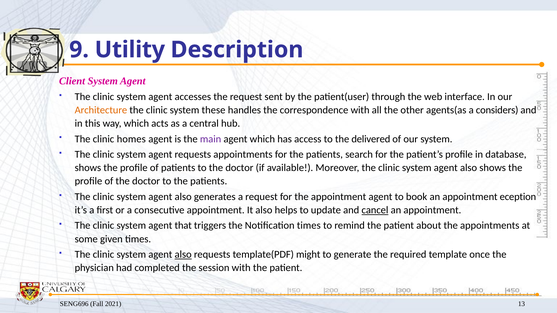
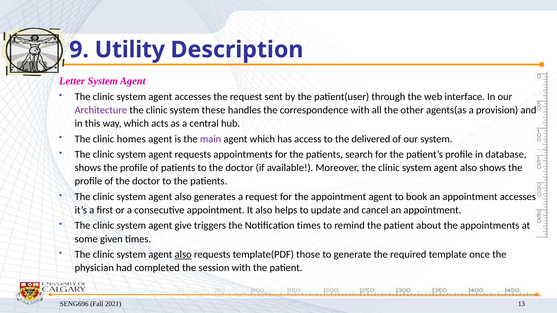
Client: Client -> Letter (72, 81)
Architecture colour: orange -> purple (101, 110)
considers: considers -> provision (497, 110)
appointment eception: eception -> accesses (518, 197)
cancel underline: present -> none (375, 210)
that: that -> give (183, 226)
might: might -> those (308, 255)
